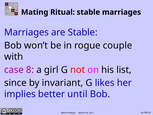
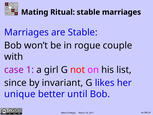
8: 8 -> 1 (30, 70)
implies: implies -> unique (20, 94)
